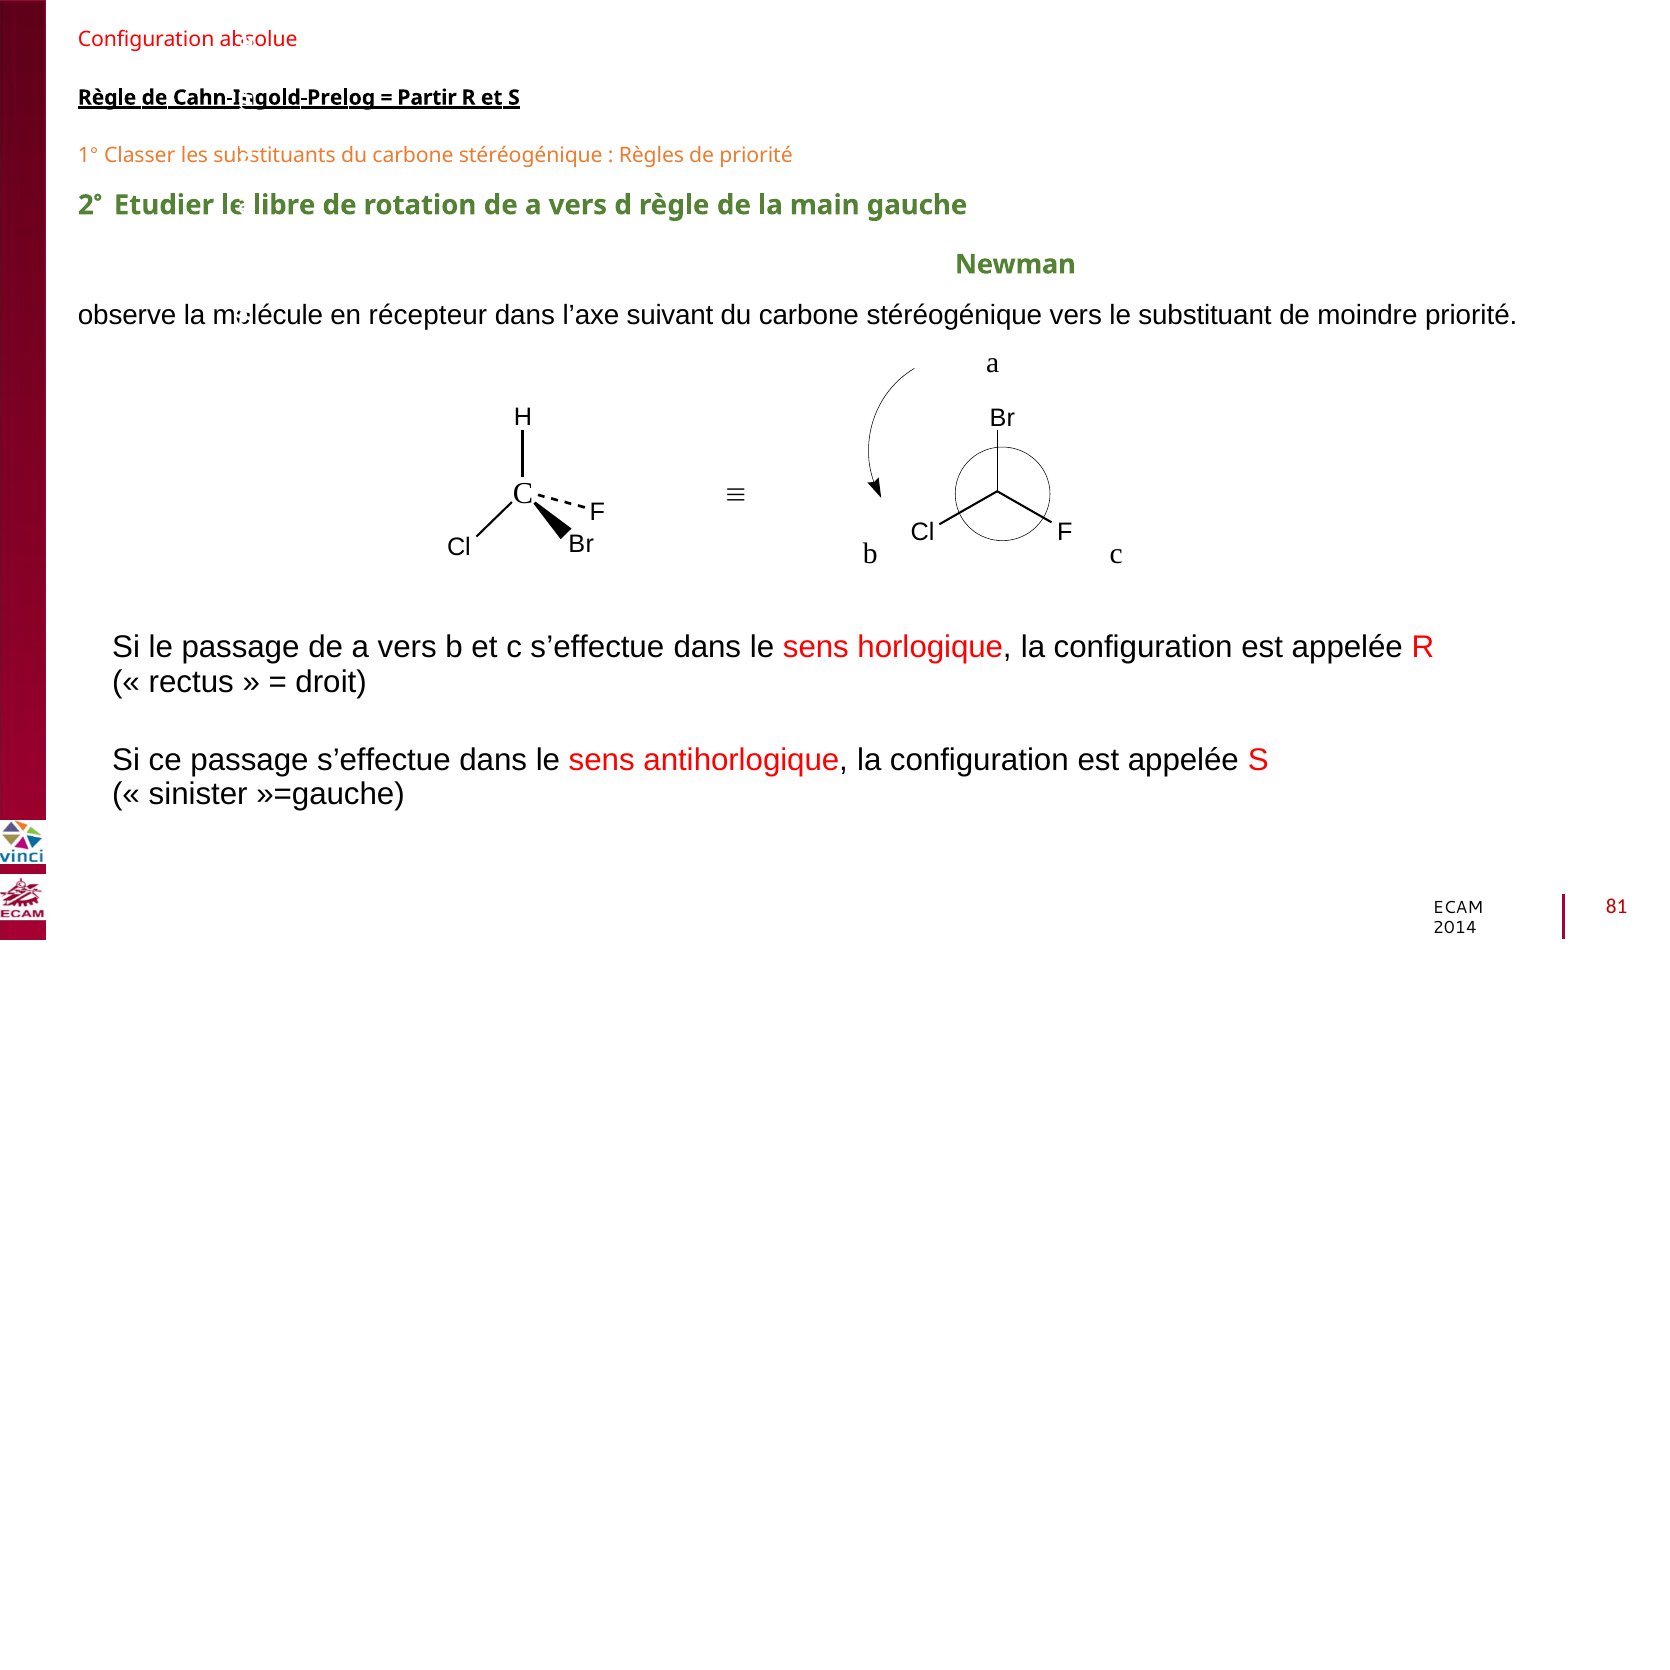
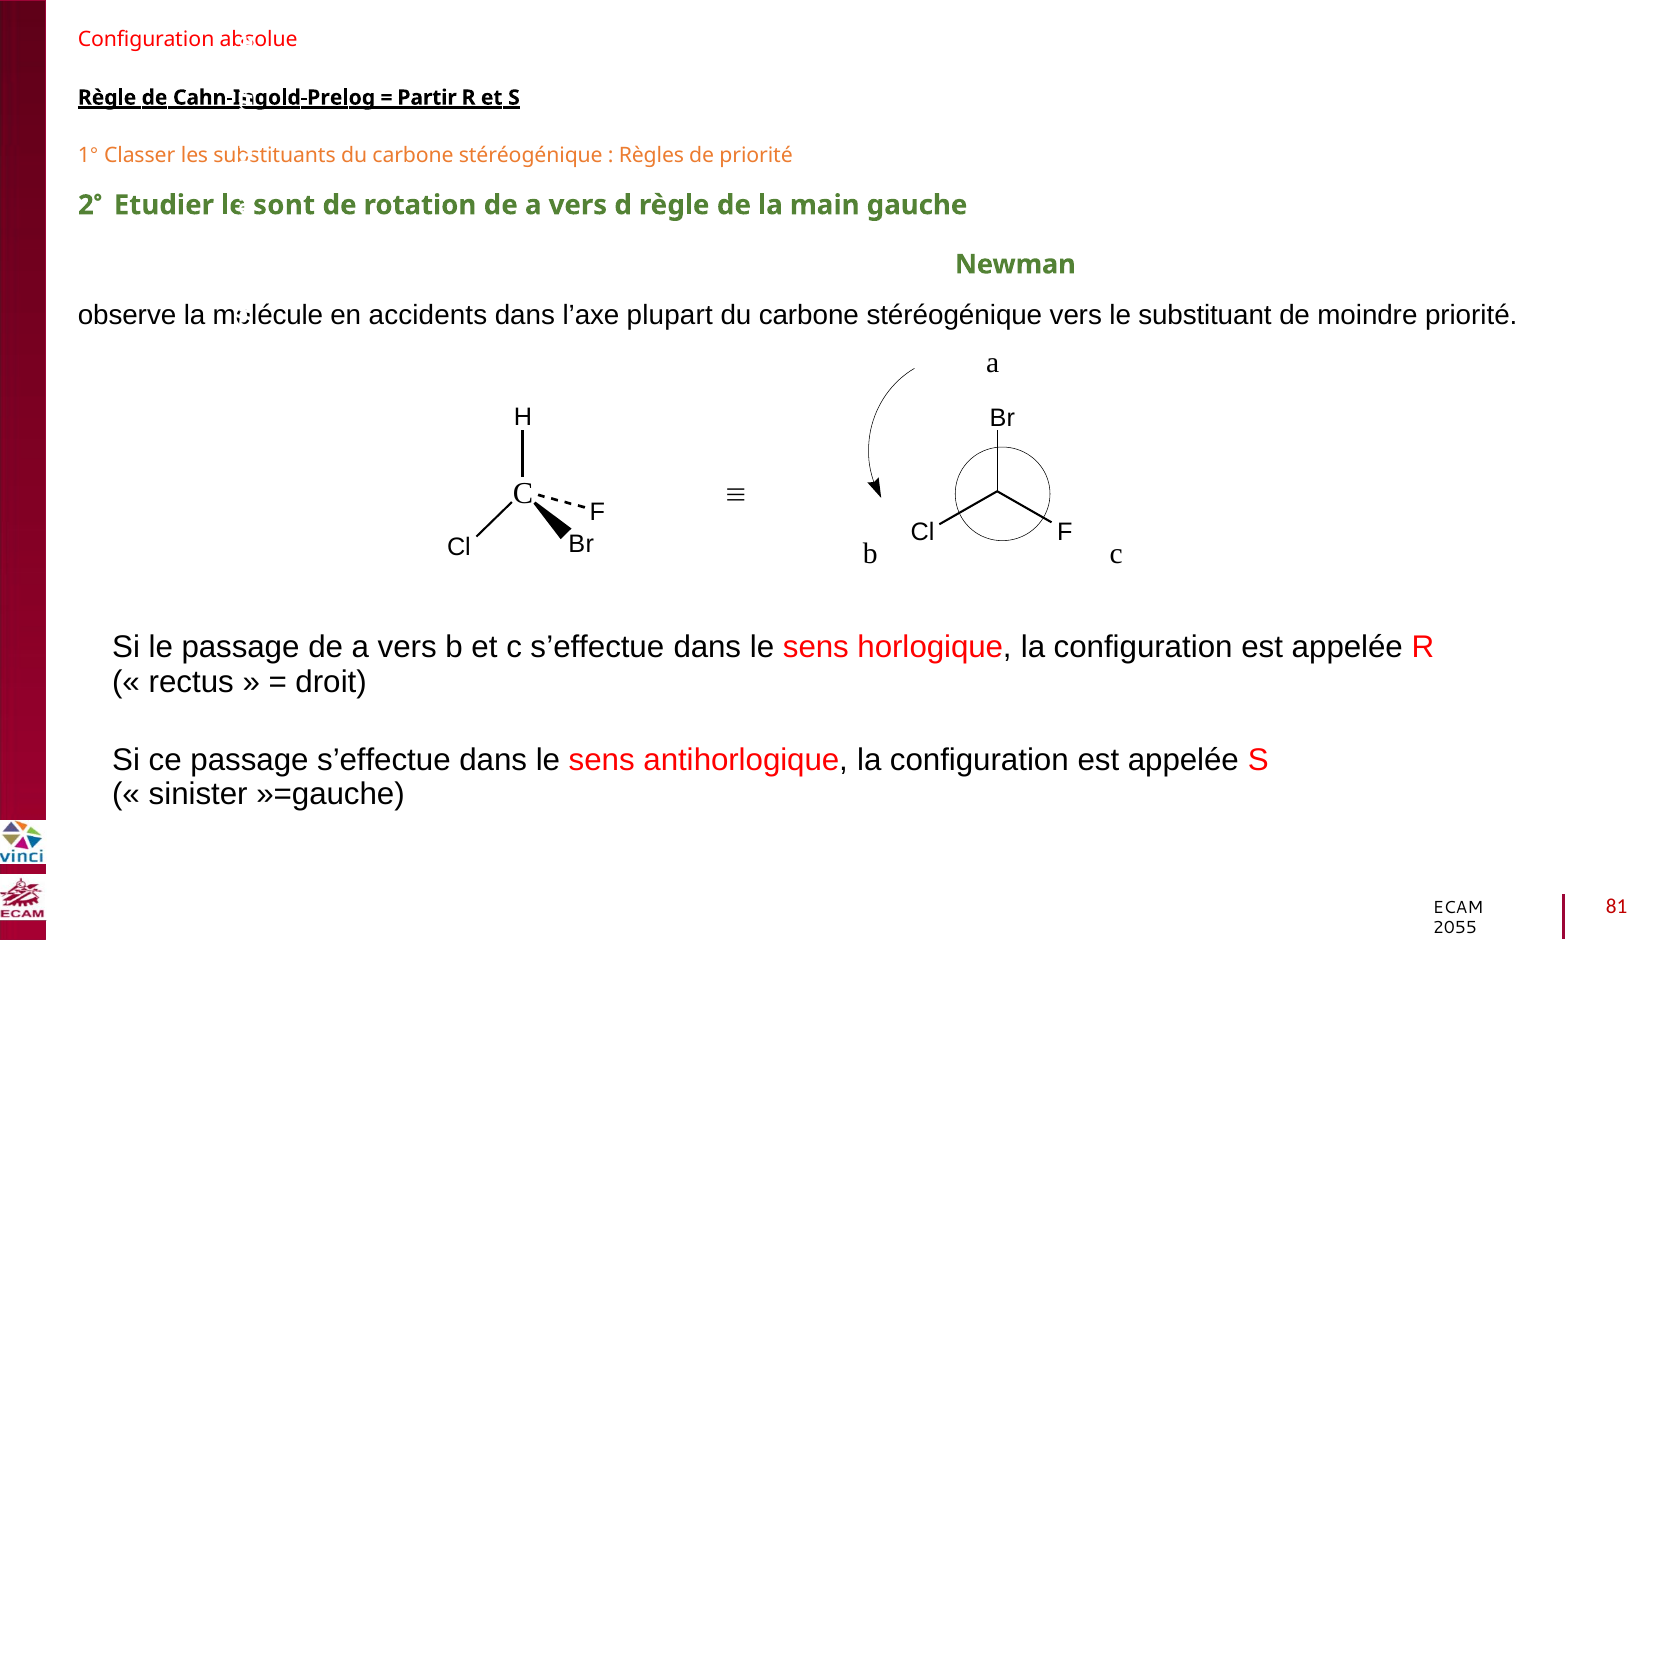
libre: libre -> sont (284, 205)
récepteur: récepteur -> accidents (428, 315)
suivant: suivant -> plupart (670, 315)
2014: 2014 -> 2055 (1455, 928)
